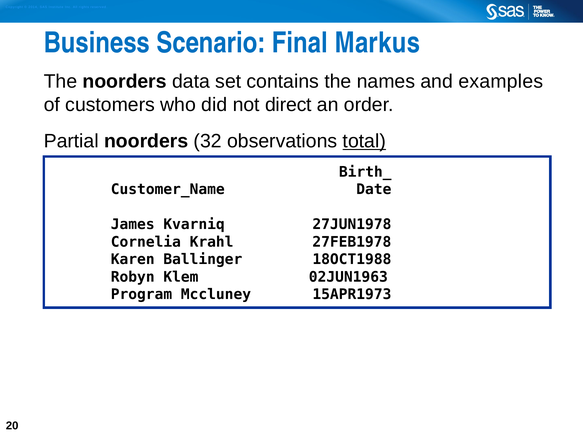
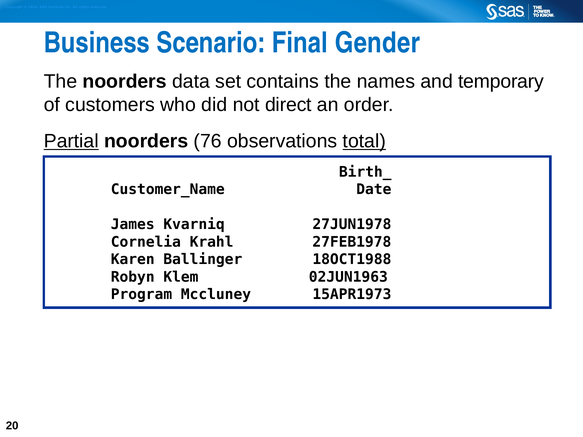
Markus: Markus -> Gender (377, 43)
examples: examples -> temporary (501, 82)
Partial underline: none -> present (71, 141)
32: 32 -> 76 (208, 141)
